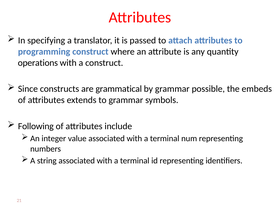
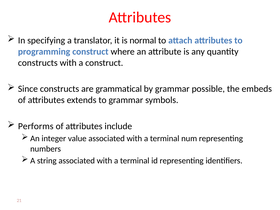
passed: passed -> normal (143, 40)
operations: operations -> constructs (38, 63)
Following: Following -> Performs (36, 126)
